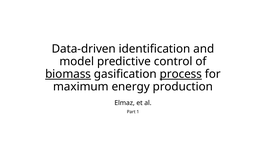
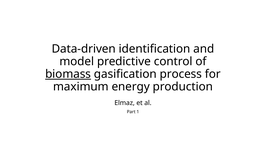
process underline: present -> none (181, 74)
